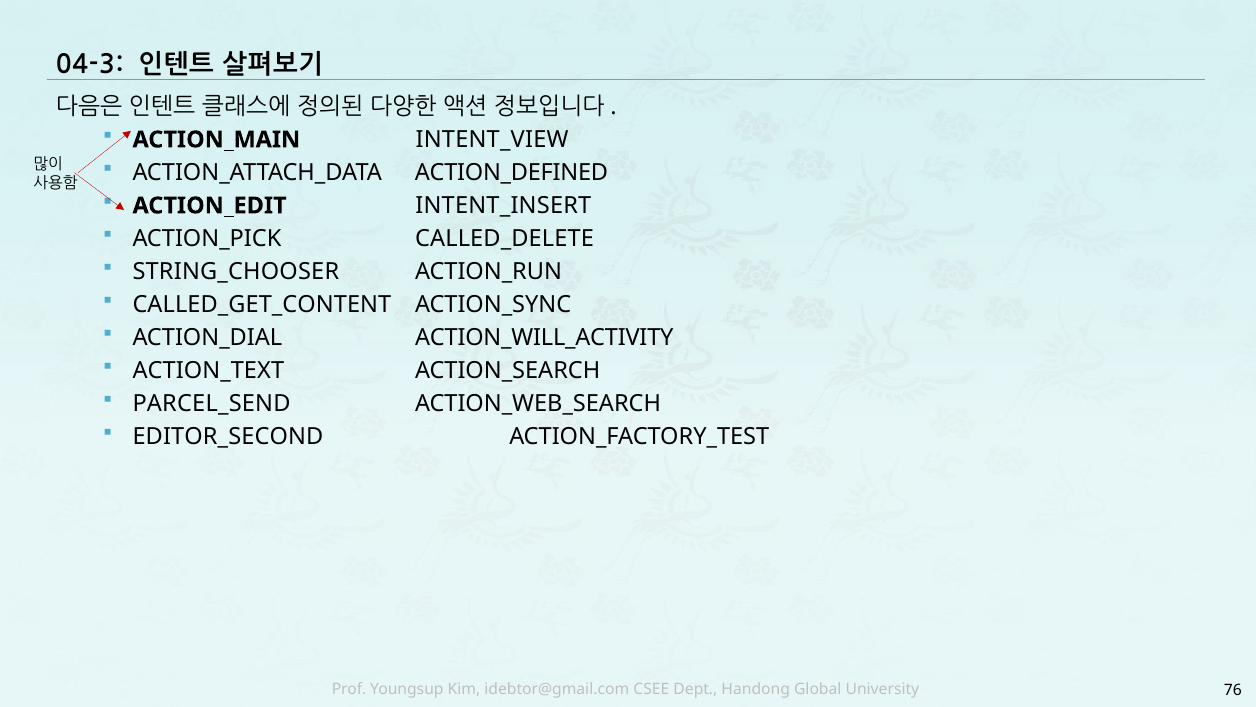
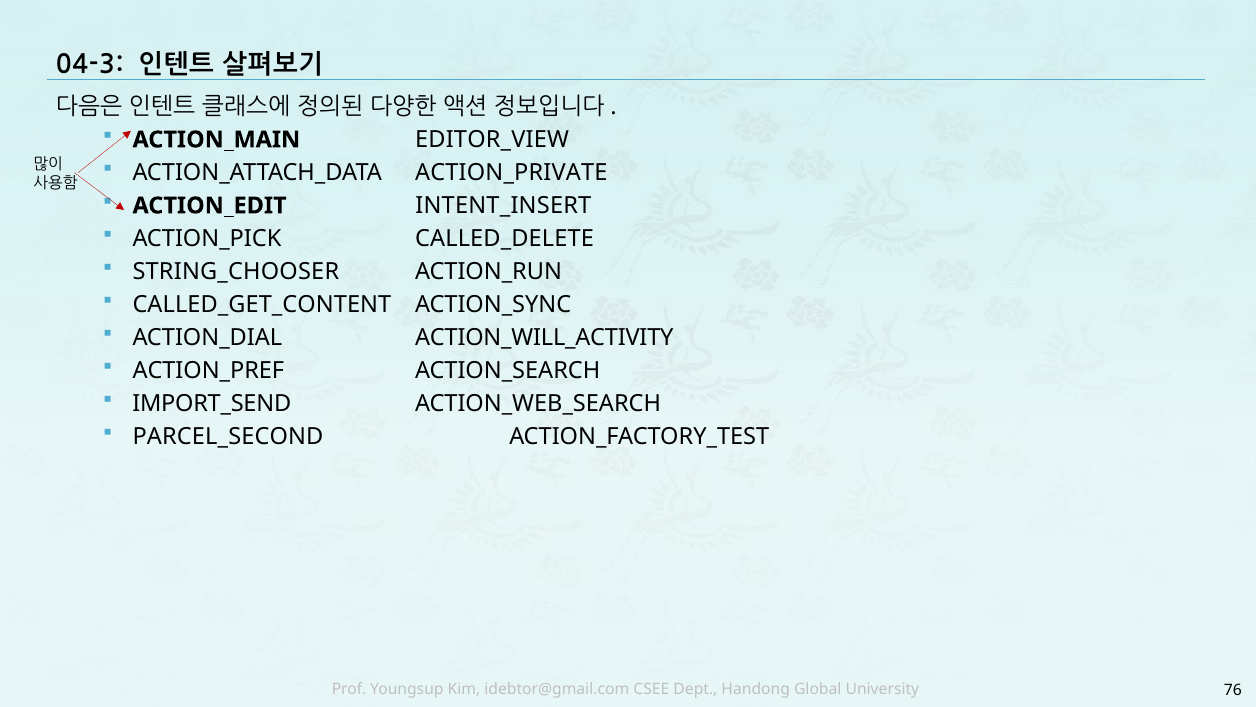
INTENT_VIEW: INTENT_VIEW -> EDITOR_VIEW (492, 140)
ACTION_DEFINED: ACTION_DEFINED -> ACTION_PRIVATE (511, 173)
ACTION_TEXT: ACTION_TEXT -> ACTION_PREF (208, 370)
PARCEL_SEND: PARCEL_SEND -> IMPORT_SEND (212, 403)
EDITOR_SECOND: EDITOR_SECOND -> PARCEL_SECOND (228, 436)
